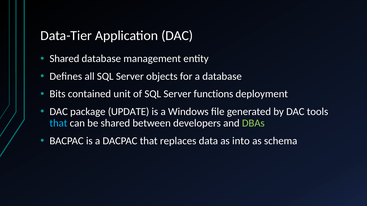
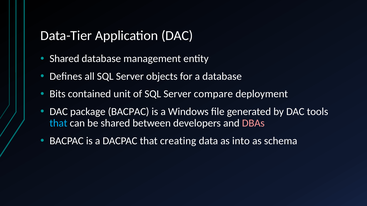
functions: functions -> compare (213, 94)
package UPDATE: UPDATE -> BACPAC (129, 112)
DBAs colour: light green -> pink (253, 123)
replaces: replaces -> creating (178, 141)
